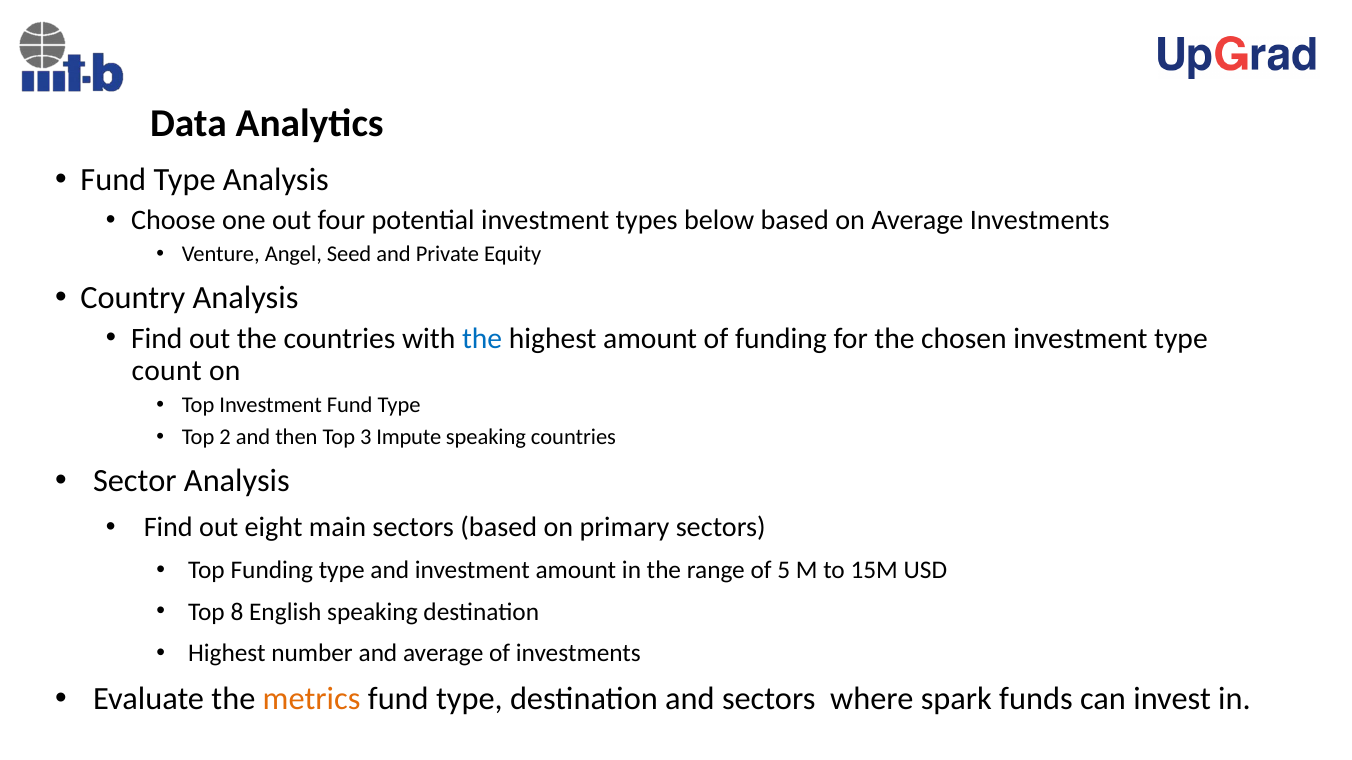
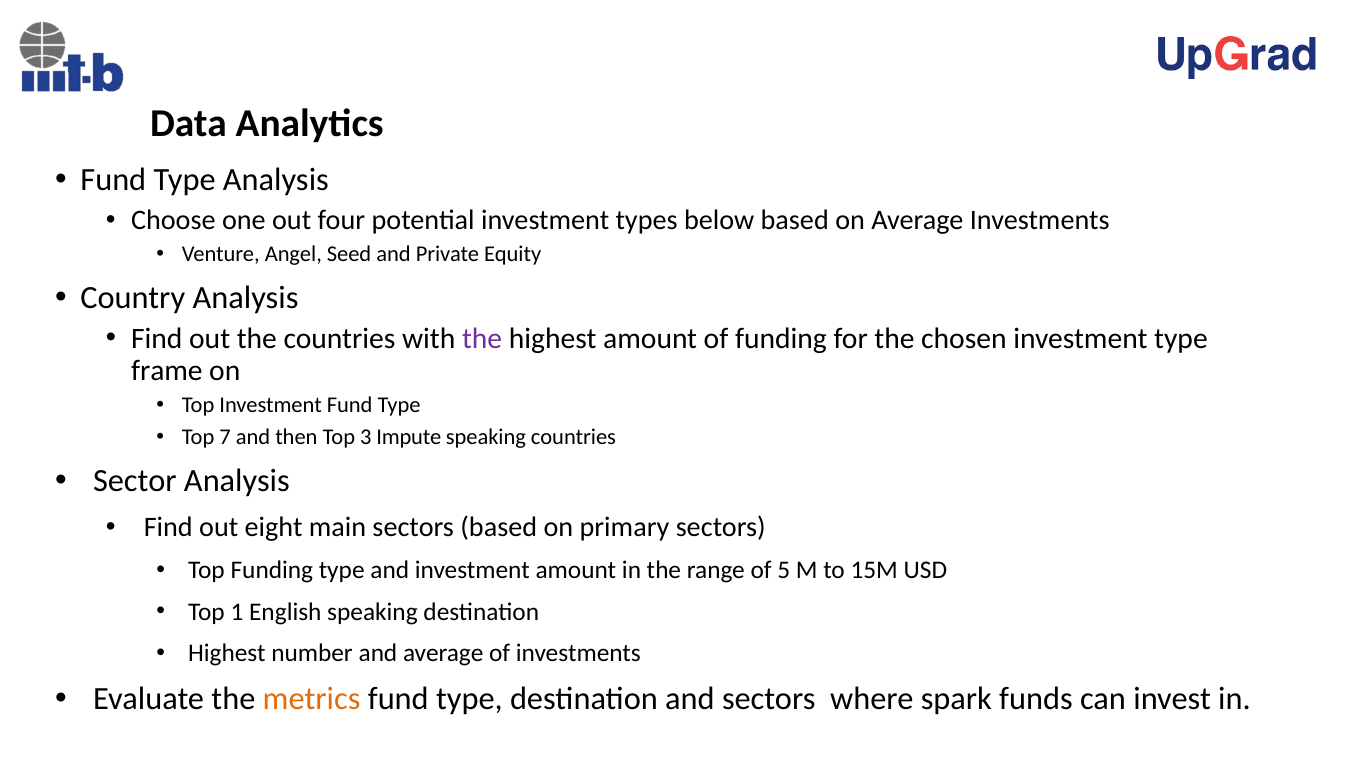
the colour: blue -> purple (482, 339)
count: count -> frame (167, 371)
2: 2 -> 7 (225, 437)
8: 8 -> 1 (237, 612)
